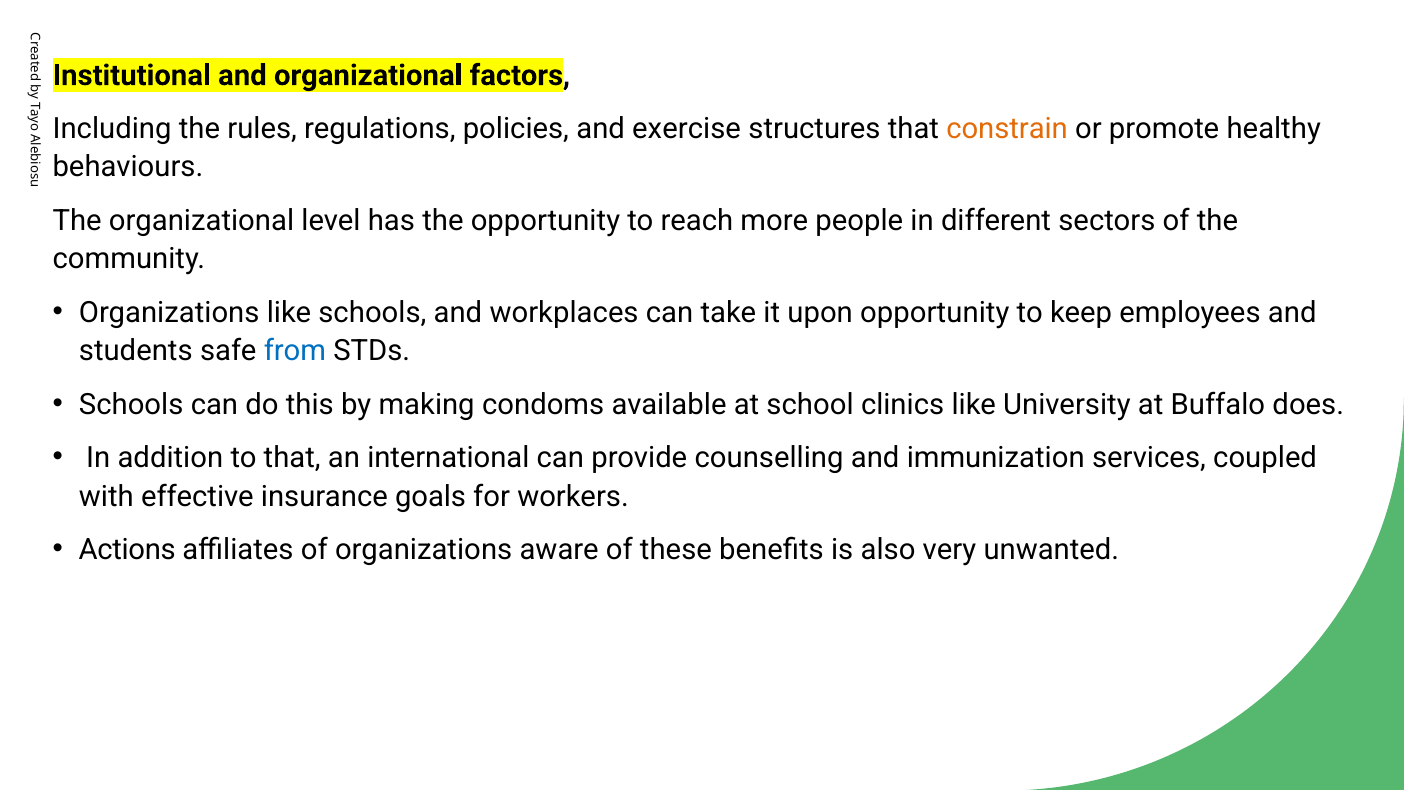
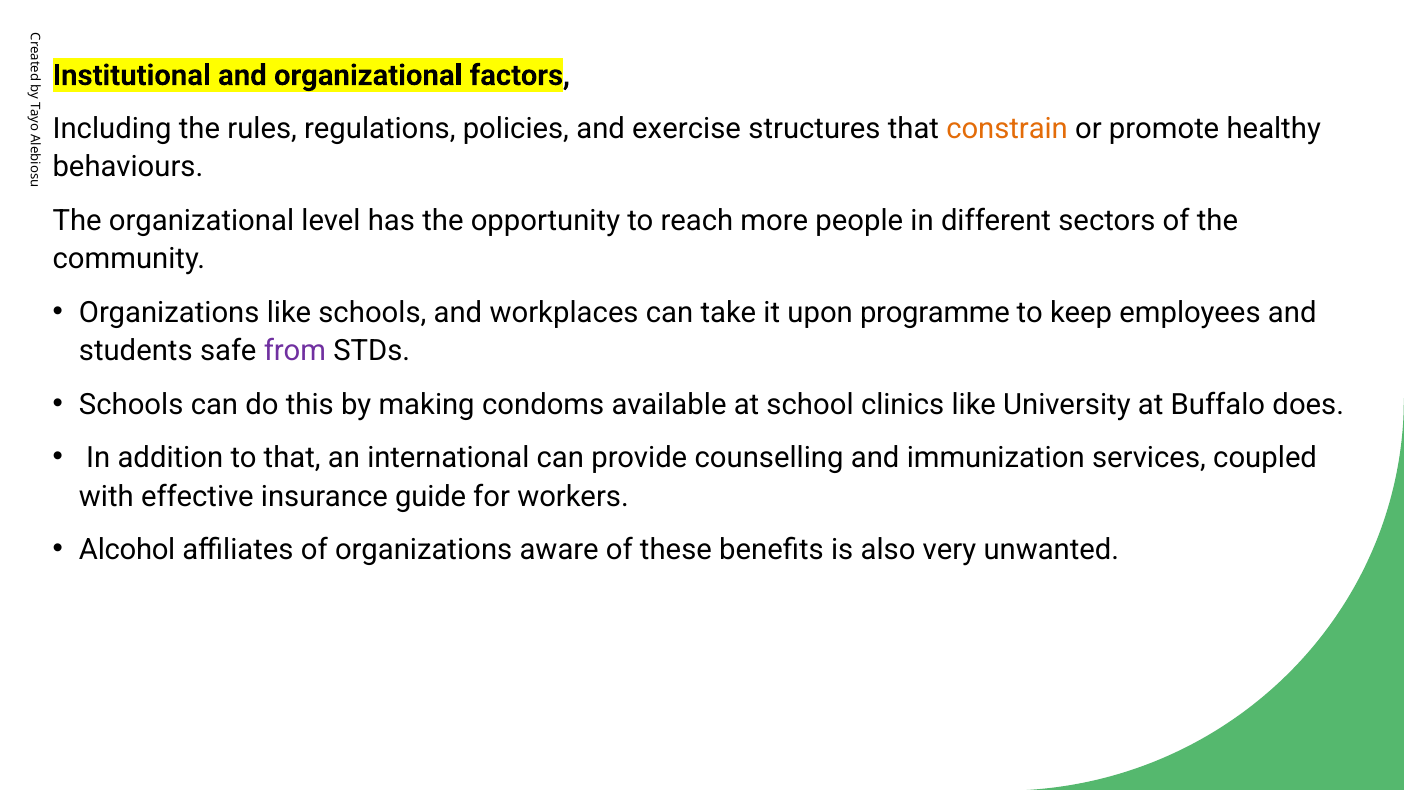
upon opportunity: opportunity -> programme (935, 312)
from colour: blue -> purple (295, 351)
goals: goals -> guide (431, 496)
Actions: Actions -> Alcohol (127, 550)
